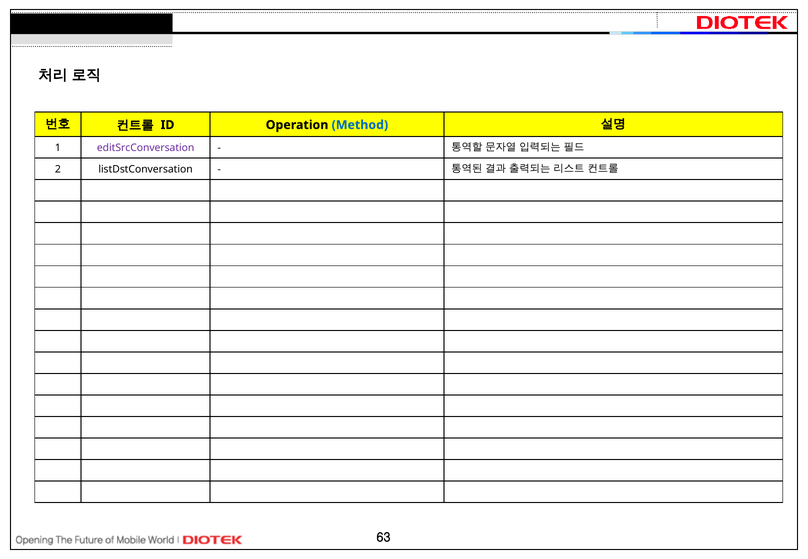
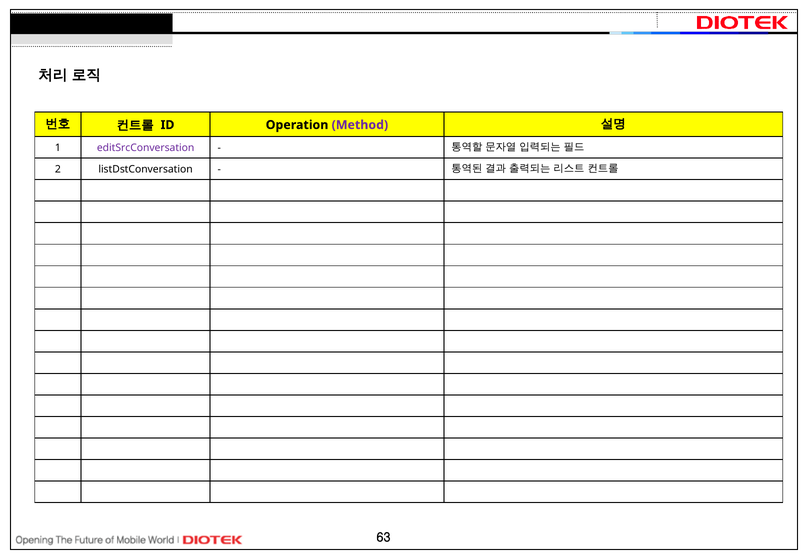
Method colour: blue -> purple (360, 125)
